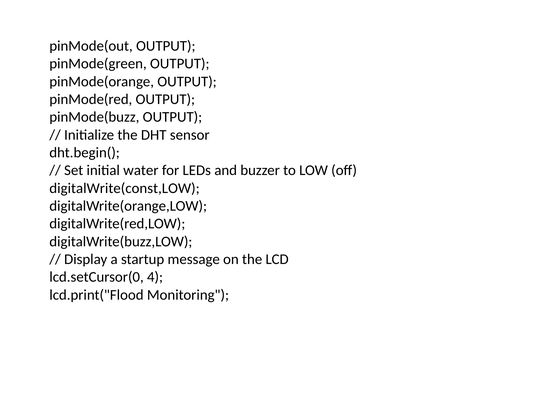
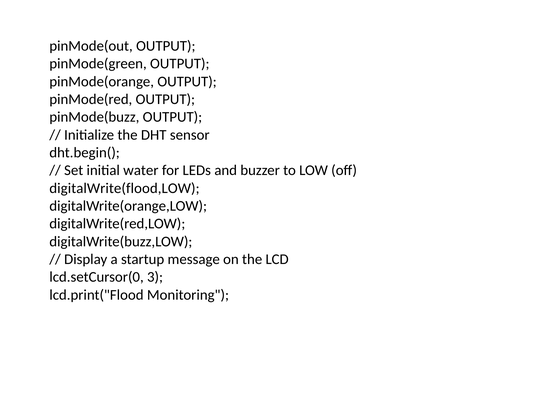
digitalWrite(const,LOW: digitalWrite(const,LOW -> digitalWrite(flood,LOW (124, 188)
4: 4 -> 3 (155, 277)
